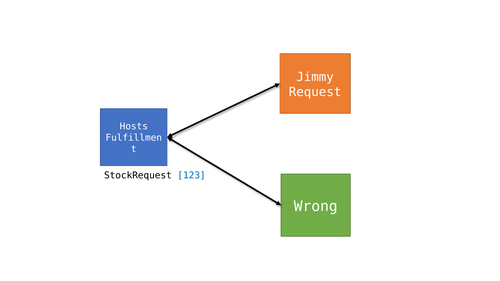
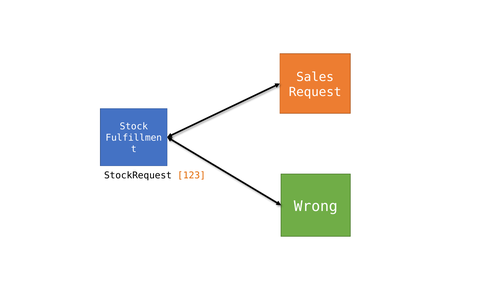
Jimmy: Jimmy -> Sales (315, 77)
Hosts: Hosts -> Stock (134, 127)
123 colour: blue -> orange (192, 175)
